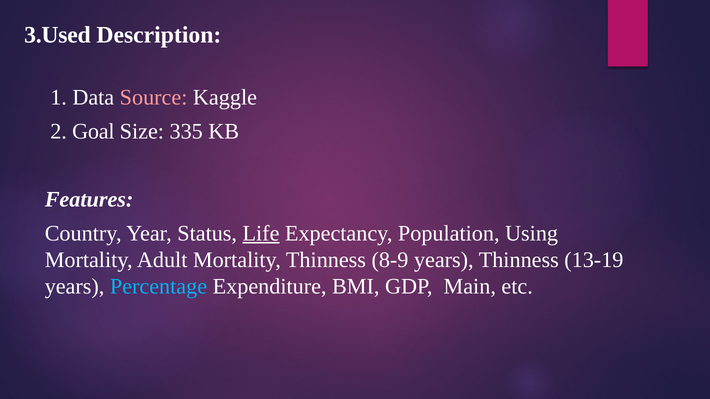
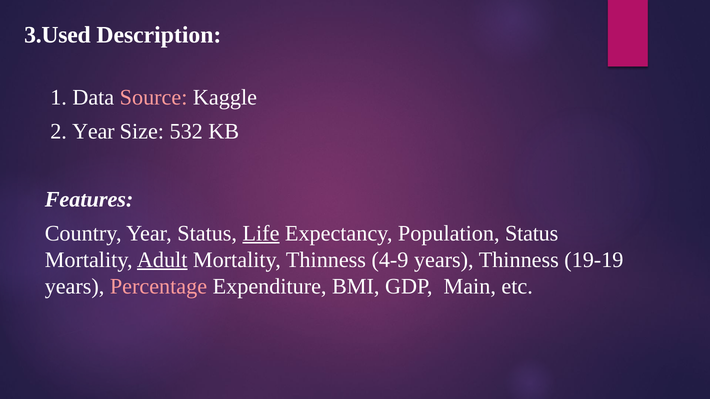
2 Goal: Goal -> Year (93, 131)
335: 335 -> 532 (186, 131)
Population Using: Using -> Status (532, 233)
Adult underline: none -> present (162, 260)
8-9: 8-9 -> 4-9 (390, 260)
13-19: 13-19 -> 19-19 (594, 260)
Percentage colour: light blue -> pink (159, 287)
